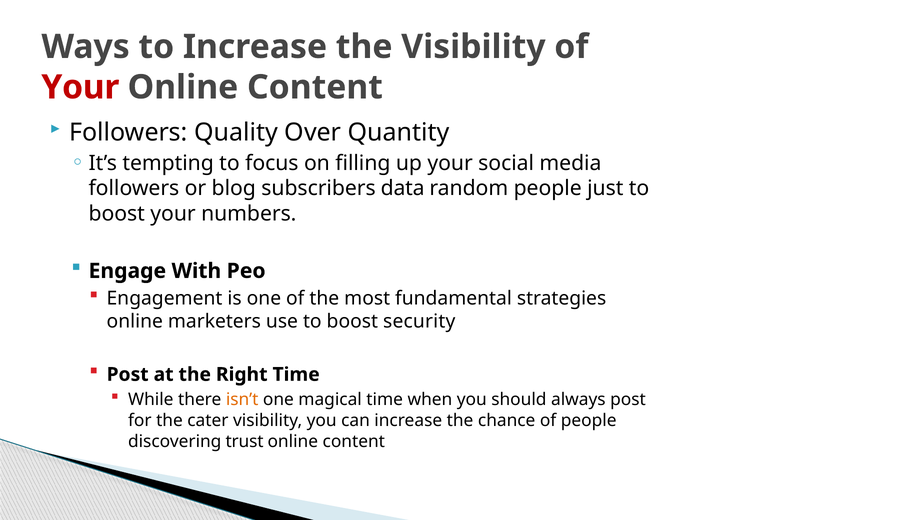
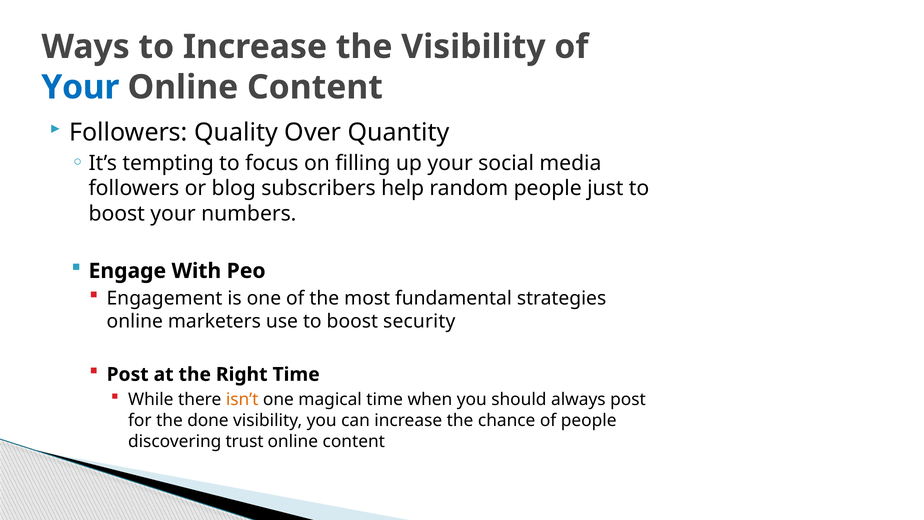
Your colour: red -> blue (80, 87)
data: data -> help (403, 188)
cater: cater -> done (208, 420)
